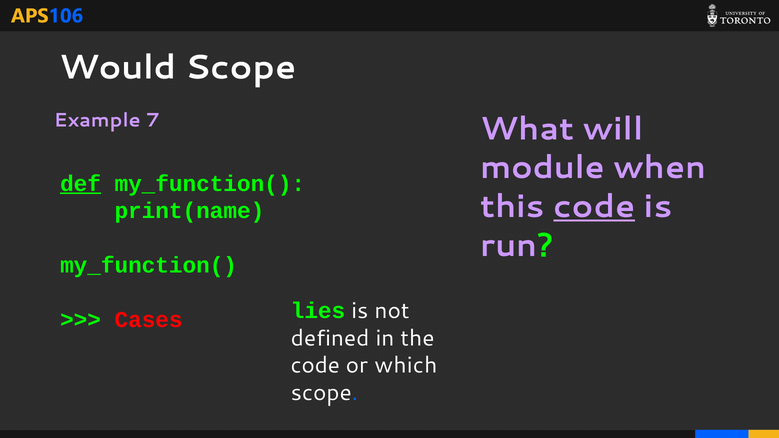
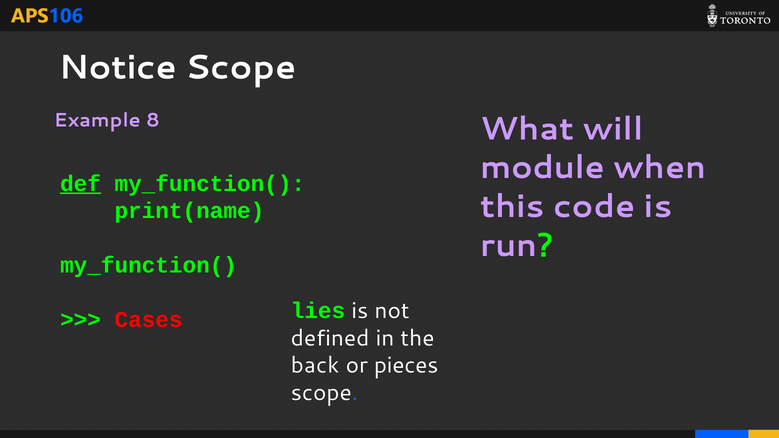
Would: Would -> Notice (118, 68)
7: 7 -> 8 (153, 120)
code underline: present -> none (594, 207)
code: code -> back (315, 366)
which: which -> pieces (406, 366)
